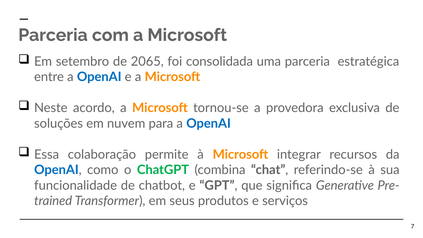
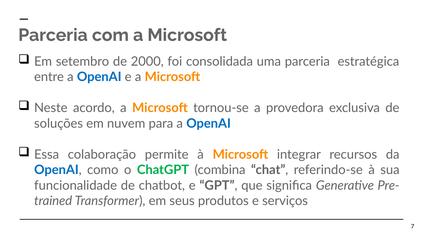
2065: 2065 -> 2000 (147, 62)
